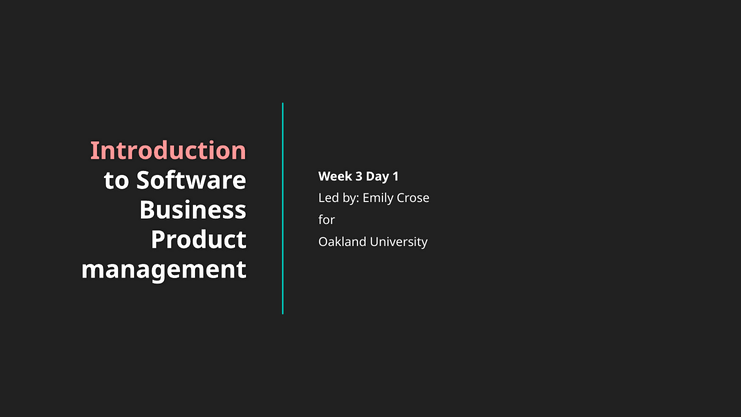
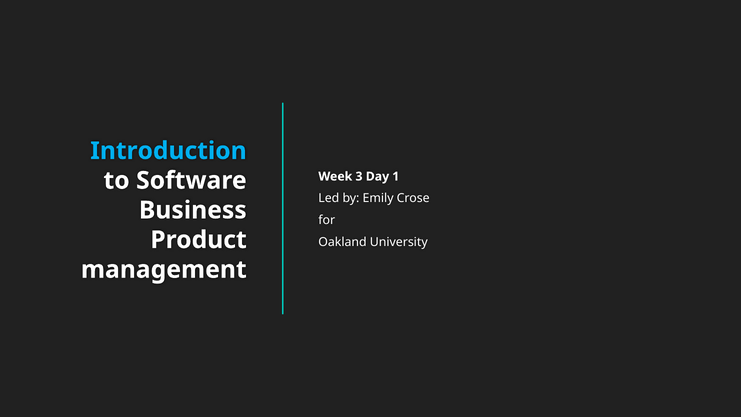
Introduction colour: pink -> light blue (168, 151)
